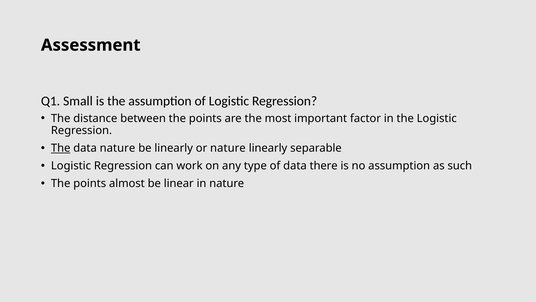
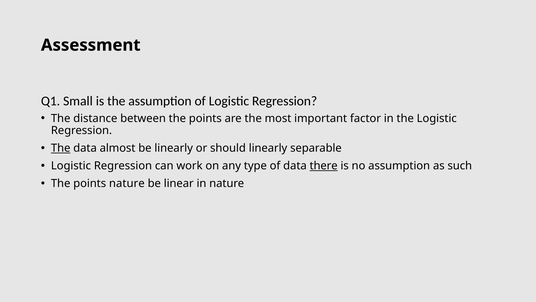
data nature: nature -> almost (118, 148)
or nature: nature -> should (228, 148)
there underline: none -> present (324, 166)
points almost: almost -> nature (127, 183)
